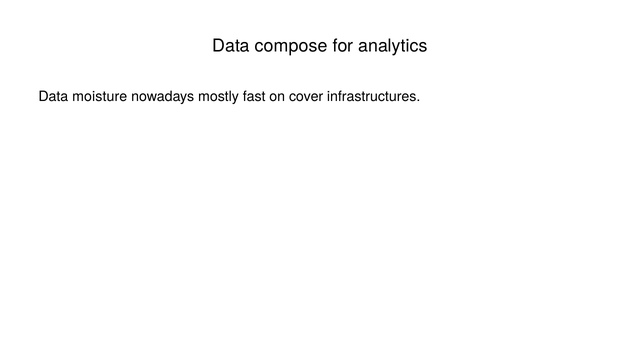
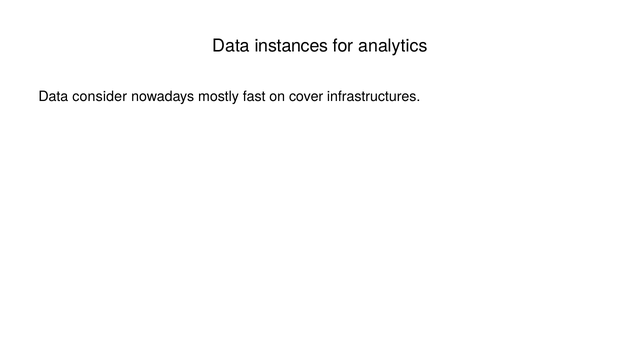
compose: compose -> instances (291, 46)
moisture: moisture -> consider (100, 97)
